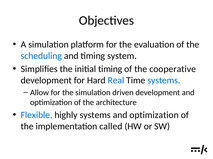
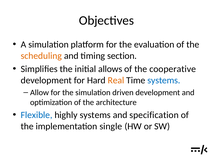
scheduling colour: blue -> orange (41, 56)
system: system -> section (122, 56)
initial timing: timing -> allows (110, 69)
Real colour: blue -> orange (116, 81)
optimization: optimization -> specification (154, 115)
called: called -> single (111, 127)
